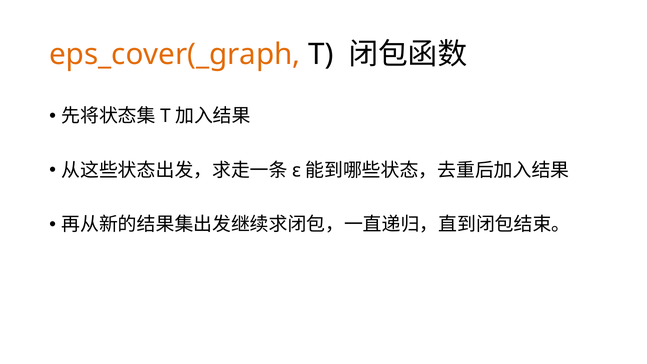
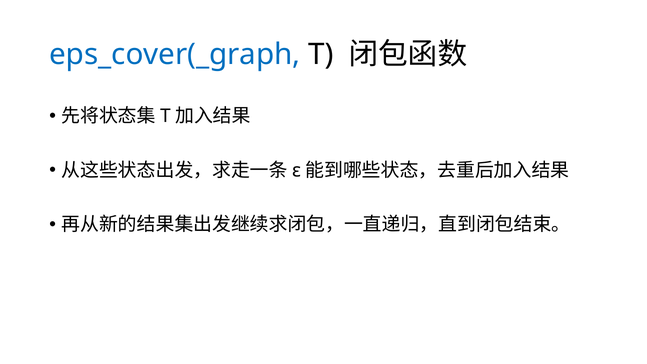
eps_cover(_graph colour: orange -> blue (175, 54)
